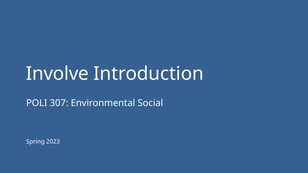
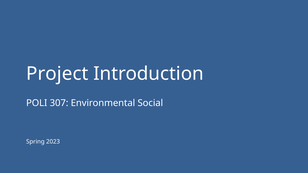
Involve: Involve -> Project (57, 74)
